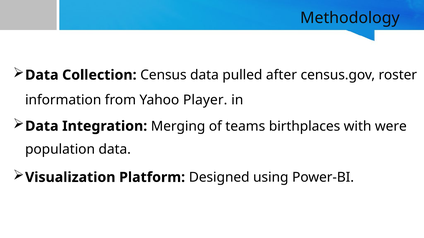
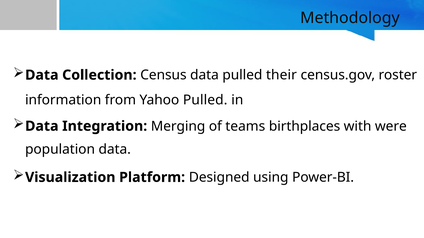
after: after -> their (281, 75)
Yahoo Player: Player -> Pulled (205, 100)
